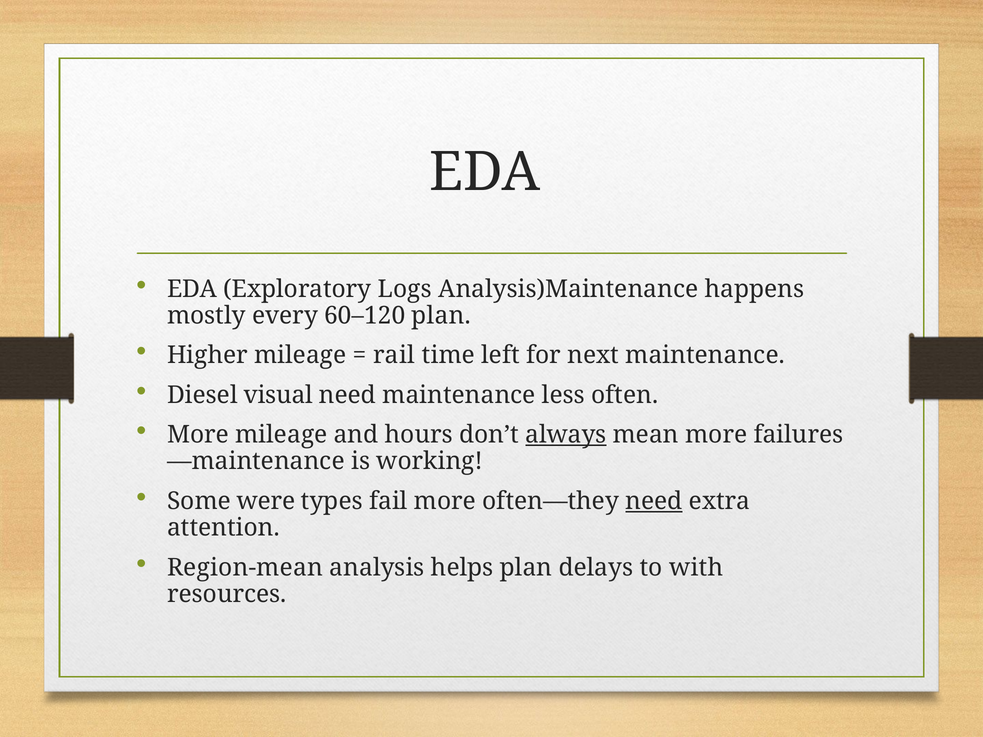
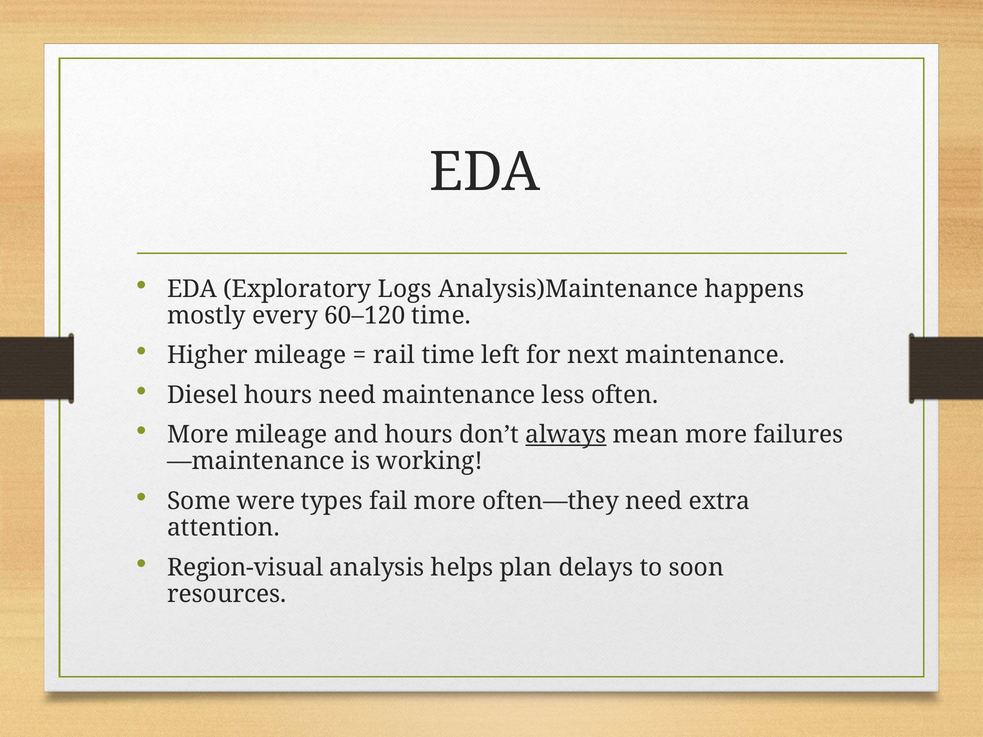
60–120 plan: plan -> time (441, 316)
Diesel visual: visual -> hours (278, 395)
need underline: present -> none (654, 501)
Region-mean: Region-mean -> Region-visual (245, 568)
with: with -> soon (696, 568)
